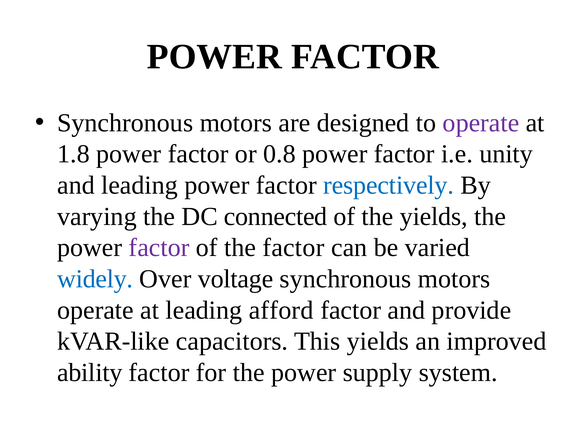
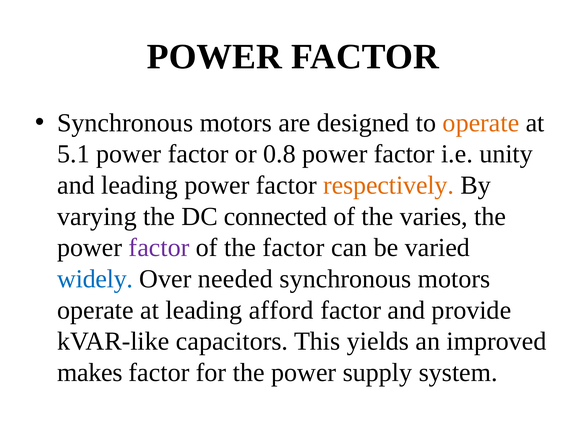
operate colour: purple -> orange (481, 123)
1.8: 1.8 -> 5.1 (73, 154)
respectively colour: blue -> orange (389, 185)
the yields: yields -> varies (434, 217)
voltage: voltage -> needed (235, 279)
ability: ability -> makes (90, 373)
